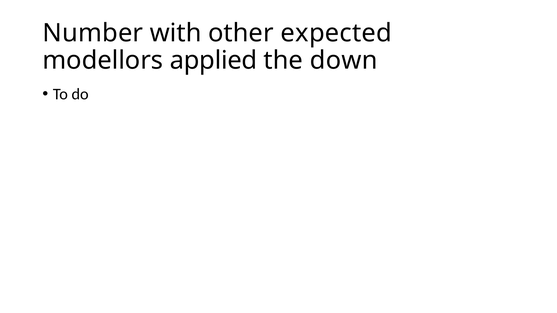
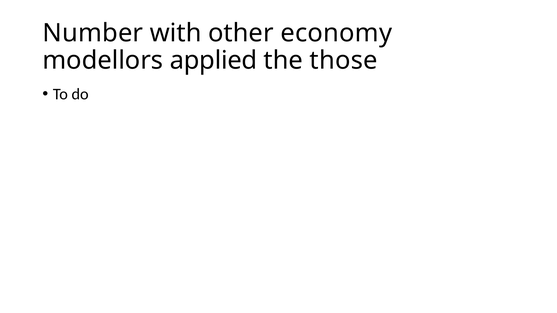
expected: expected -> economy (336, 33)
down: down -> those (344, 61)
